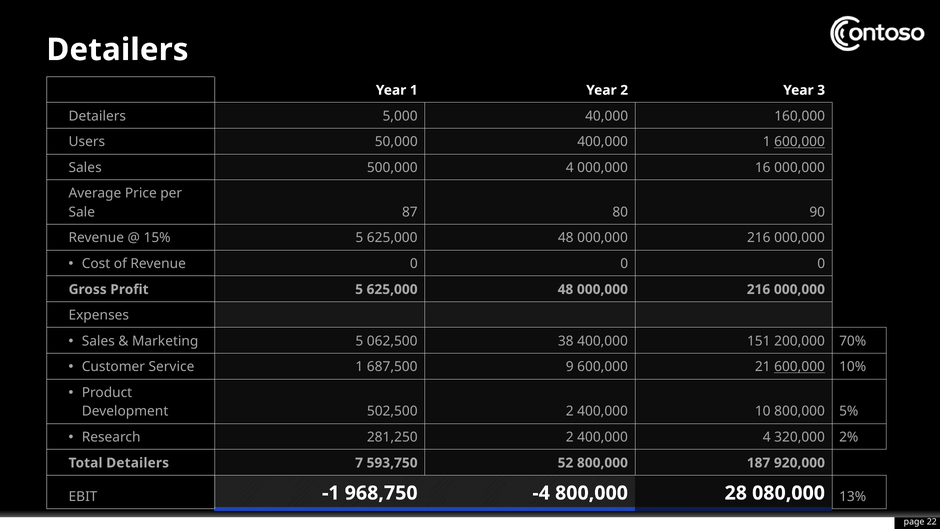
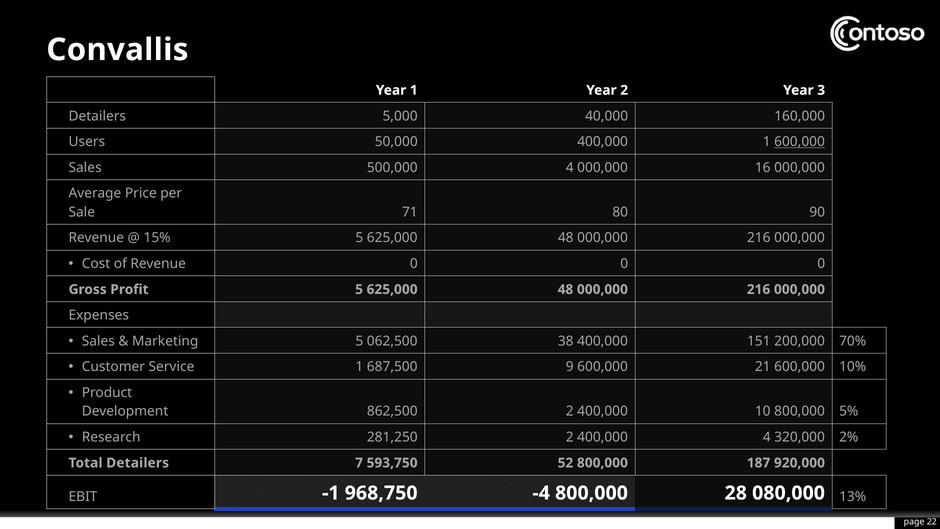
Detailers: Detailers -> Convallis (117, 50)
87: 87 -> 71 (410, 212)
600,000 underline: present -> none (800, 367)
502,500: 502,500 -> 862,500 (392, 411)
